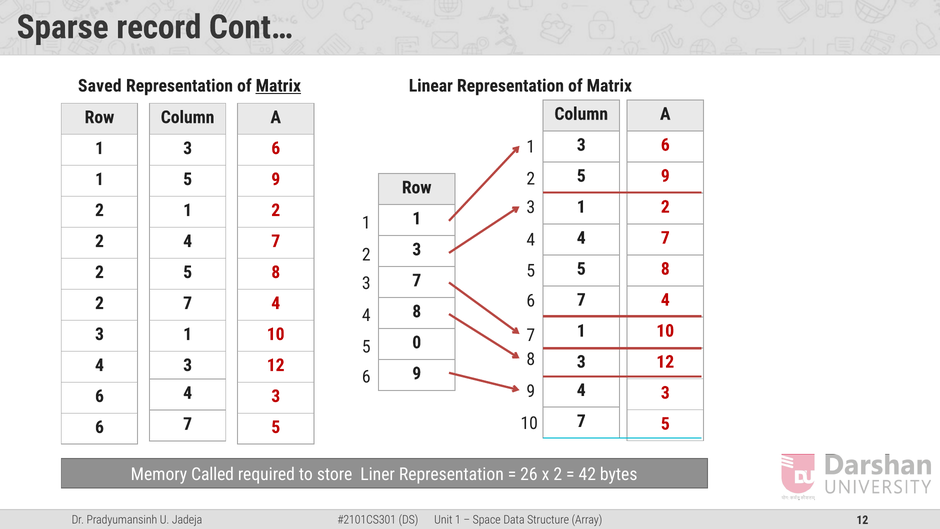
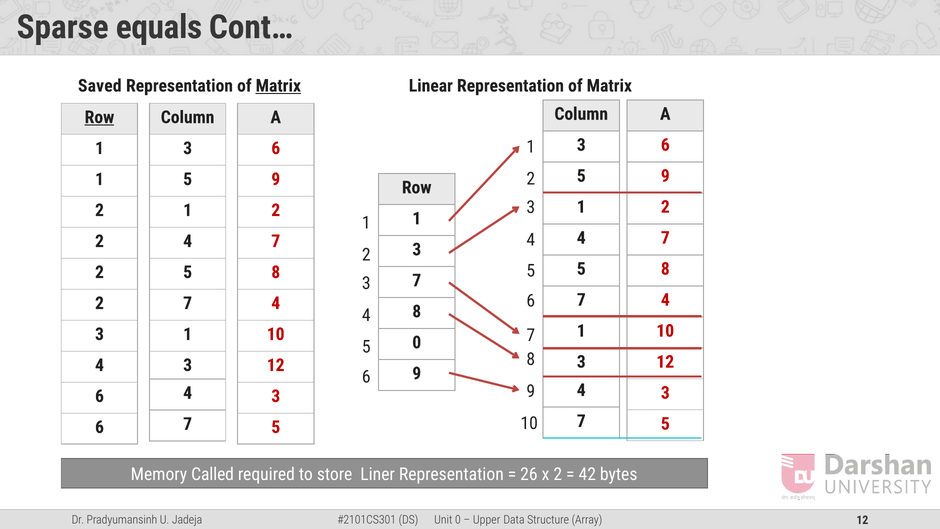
record: record -> equals (159, 27)
Row underline: none -> present (99, 117)
1: 1 -> 0 (458, 520)
Space: Space -> Upper (487, 520)
